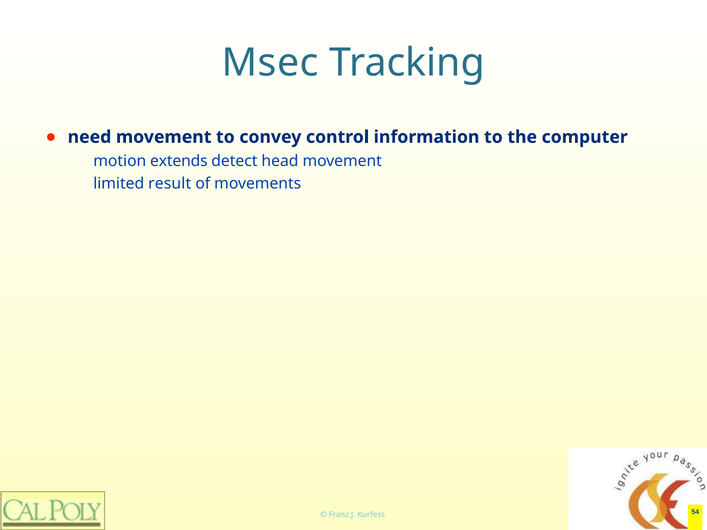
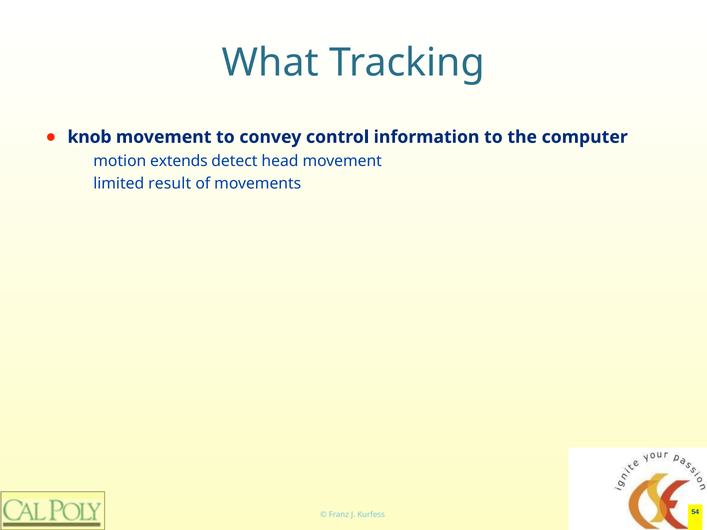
Msec: Msec -> What (270, 63)
need: need -> knob (90, 137)
